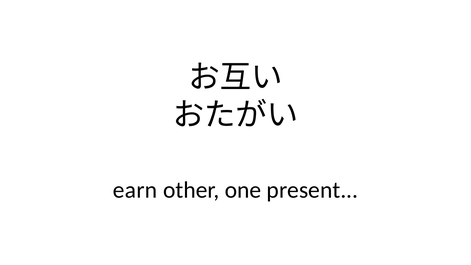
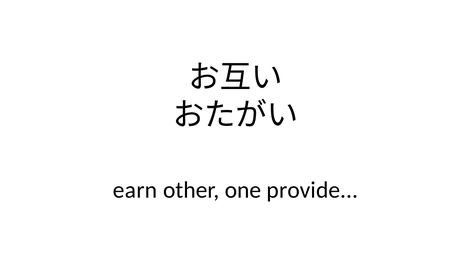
present: present -> provide (312, 190)
